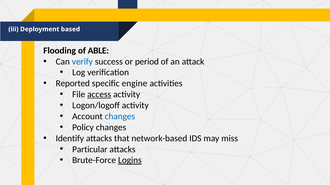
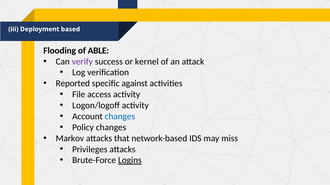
verify colour: blue -> purple (82, 62)
period: period -> kernel (147, 62)
engine: engine -> against (135, 84)
access underline: present -> none (99, 95)
Identify: Identify -> Markov (70, 139)
Particular: Particular -> Privileges (90, 150)
